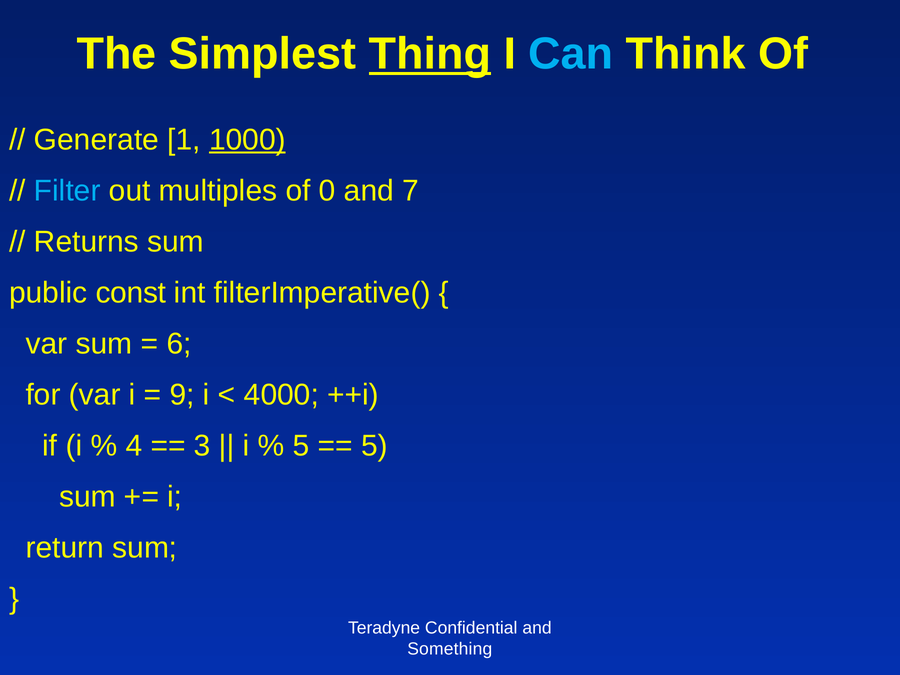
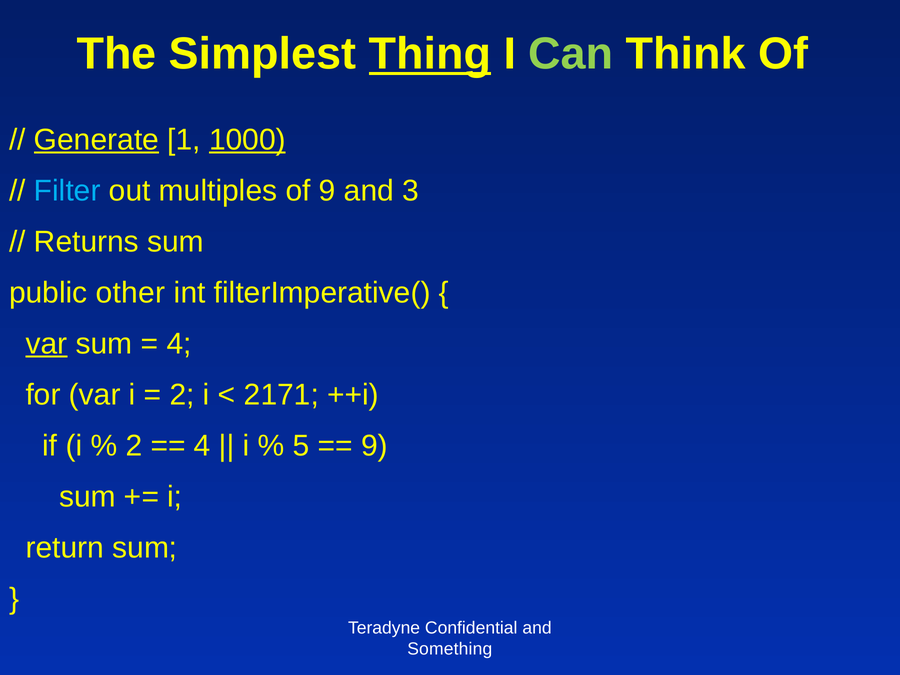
Can colour: light blue -> light green (571, 54)
Generate underline: none -> present (96, 140)
of 0: 0 -> 9 (327, 191)
7: 7 -> 3 (411, 191)
const: const -> other (131, 293)
var underline: none -> present (47, 344)
6: 6 -> 4 (179, 344)
9: 9 -> 2 (182, 395)
4000: 4000 -> 2171 (281, 395)
4: 4 -> 2 (134, 446)
3: 3 -> 4 (202, 446)
5: 5 -> 9 (374, 446)
